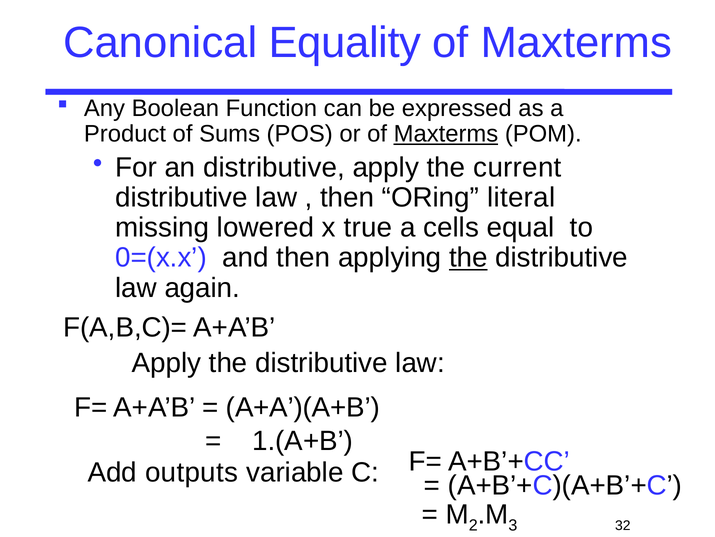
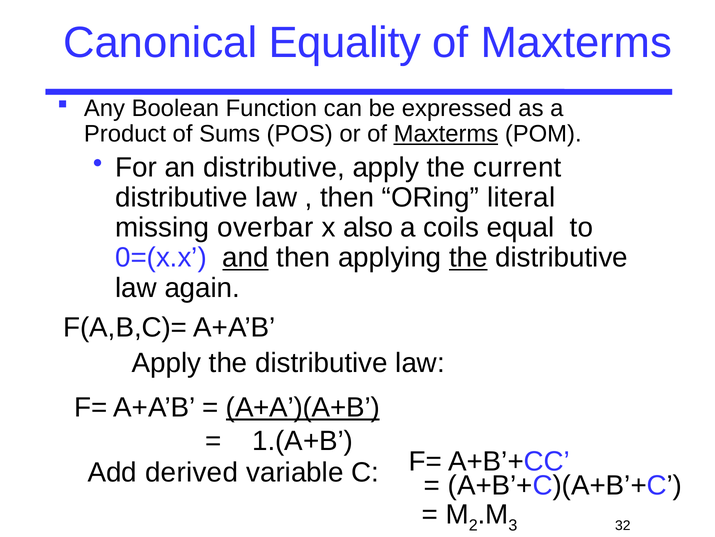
lowered: lowered -> overbar (265, 227)
true: true -> also (368, 227)
cells: cells -> coils (451, 227)
and underline: none -> present (246, 257)
A+A’)(A+B underline: none -> present (303, 407)
outputs: outputs -> derived (192, 472)
